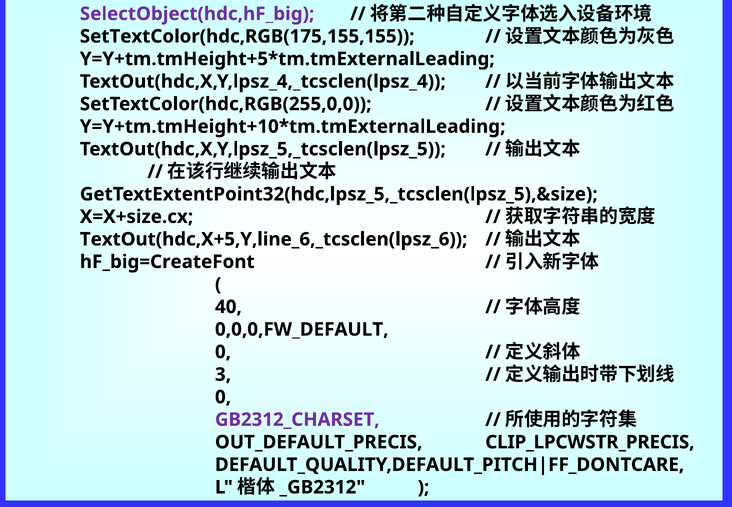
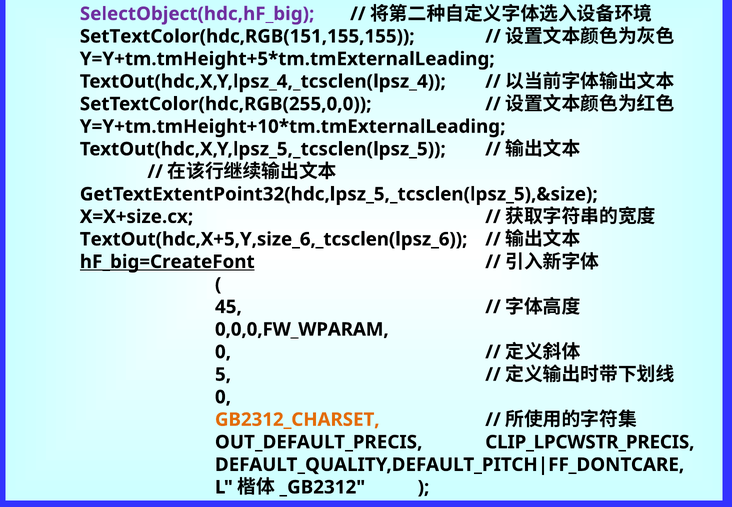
SetTextColor(hdc,RGB(175,155,155: SetTextColor(hdc,RGB(175,155,155 -> SetTextColor(hdc,RGB(151,155,155 (247, 36)
TextOut(hdc,X+5,Y,line_6,_tcsclen(lpsz_6: TextOut(hdc,X+5,Y,line_6,_tcsclen(lpsz_6 -> TextOut(hdc,X+5,Y,size_6,_tcsclen(lpsz_6 (274, 239)
hF_big=CreateFont underline: none -> present (167, 262)
40: 40 -> 45 (228, 307)
0,0,0,FW_DEFAULT: 0,0,0,FW_DEFAULT -> 0,0,0,FW_WPARAM (302, 329)
3: 3 -> 5 (223, 374)
GB2312_CHARSET colour: purple -> orange (297, 419)
